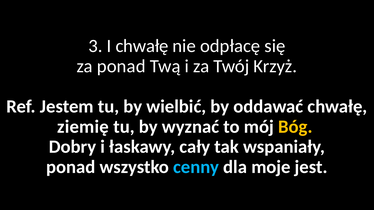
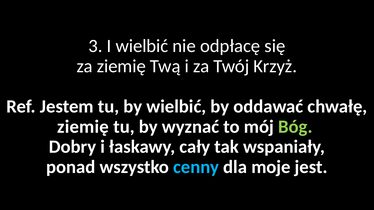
I chwałę: chwałę -> wielbić (142, 46)
za ponad: ponad -> ziemię (121, 66)
Bóg colour: yellow -> light green (295, 127)
